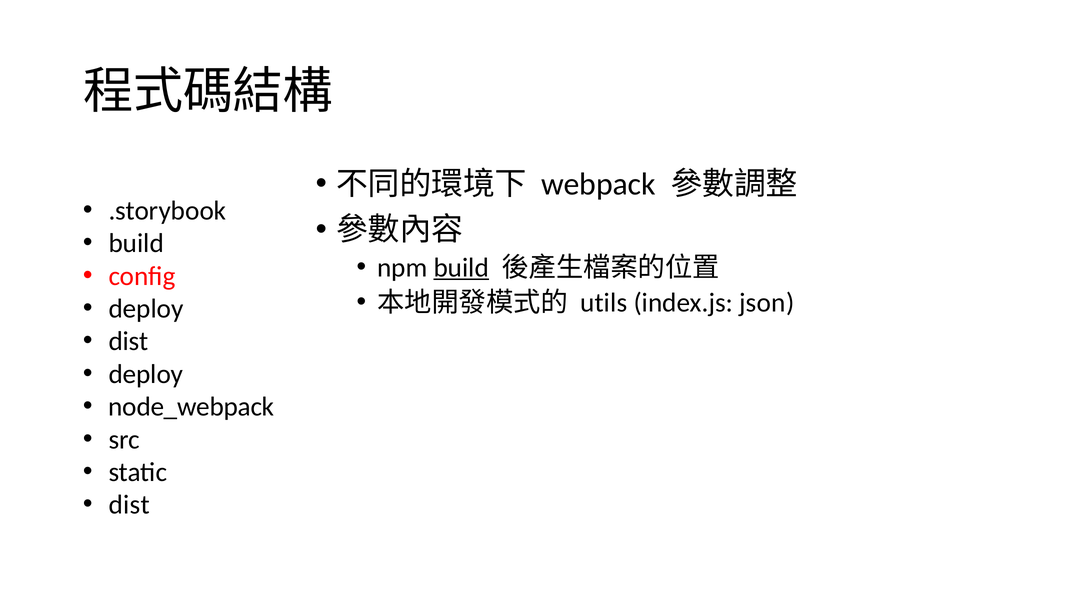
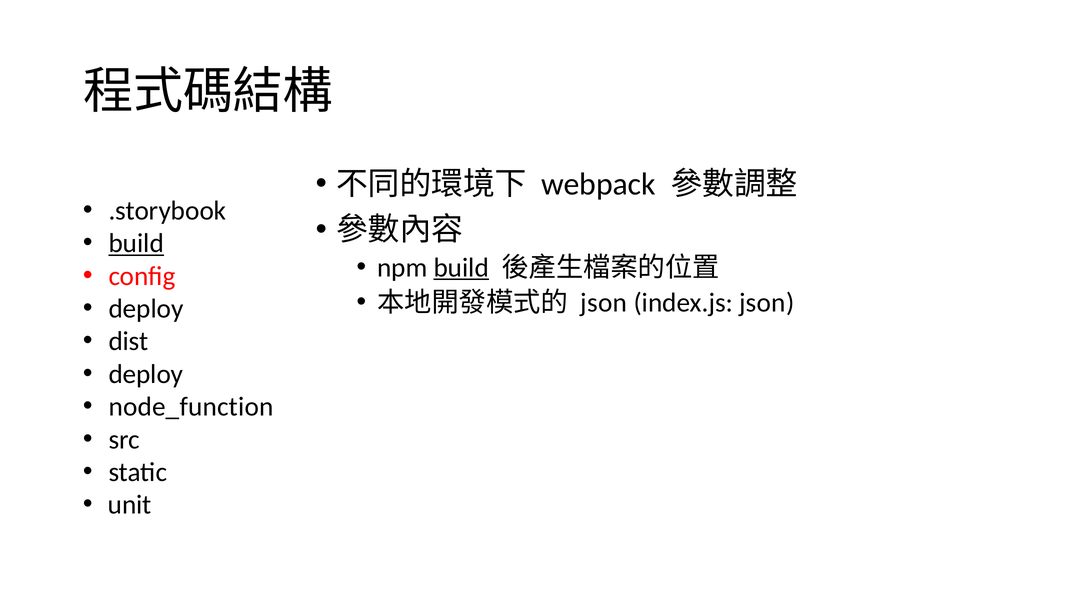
build underline: none -> present (136, 243)
utils: utils -> json (604, 303)
node_webpack: node_webpack -> node_function (191, 407)
dist: dist -> unit (130, 505)
